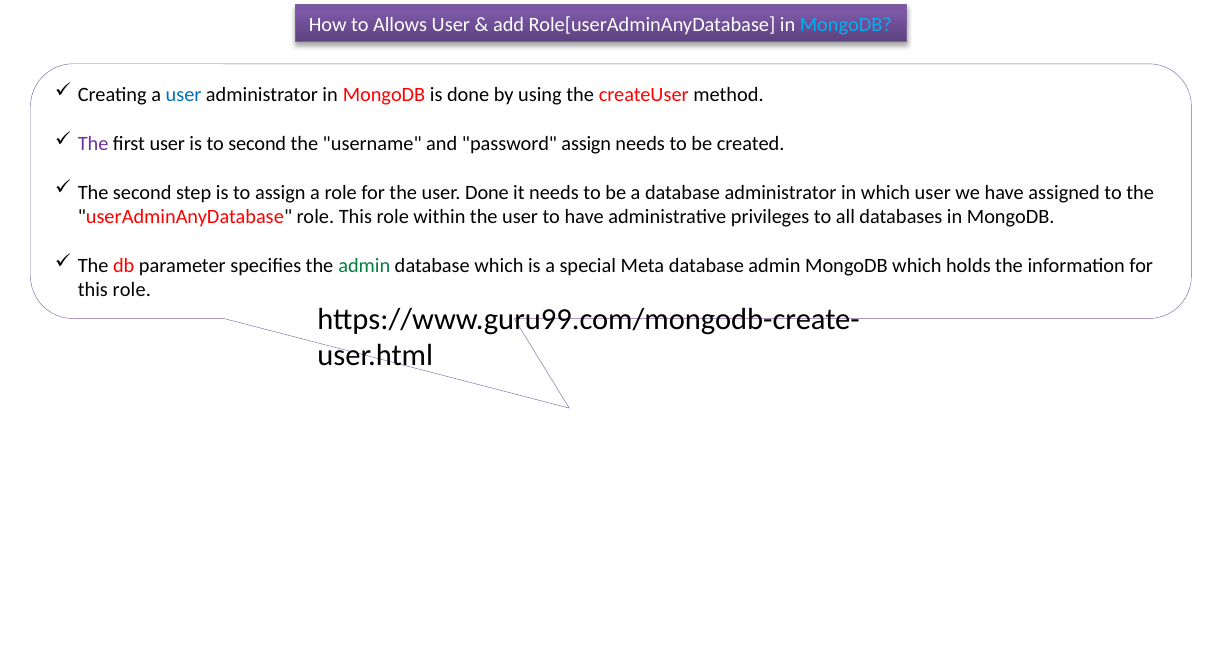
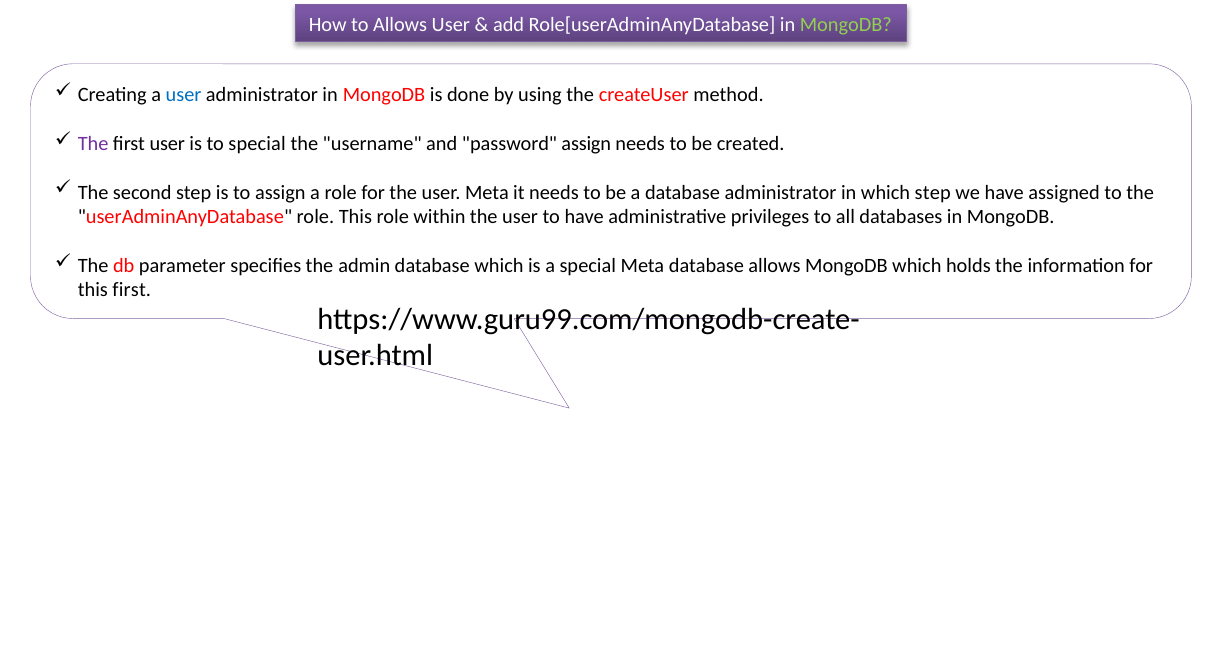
MongoDB colour: light blue -> light green (846, 24)
to second: second -> special (257, 144)
user Done: Done -> Meta (487, 193)
which user: user -> step (933, 193)
admin colour: green -> black (364, 266)
database admin: admin -> allows (775, 266)
role: role -> first (132, 290)
